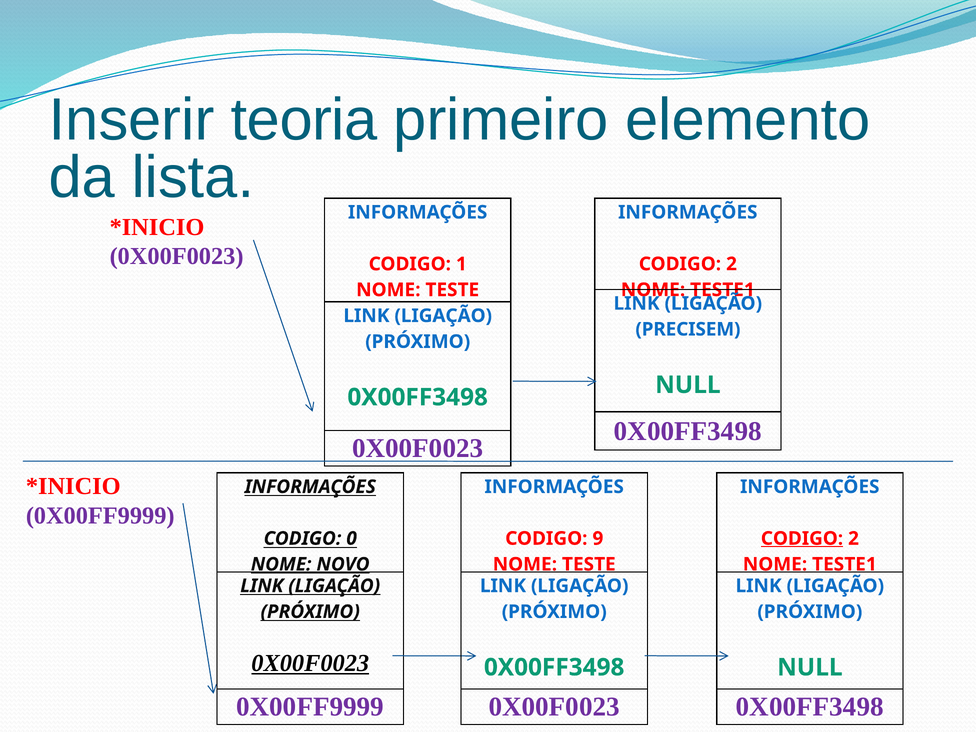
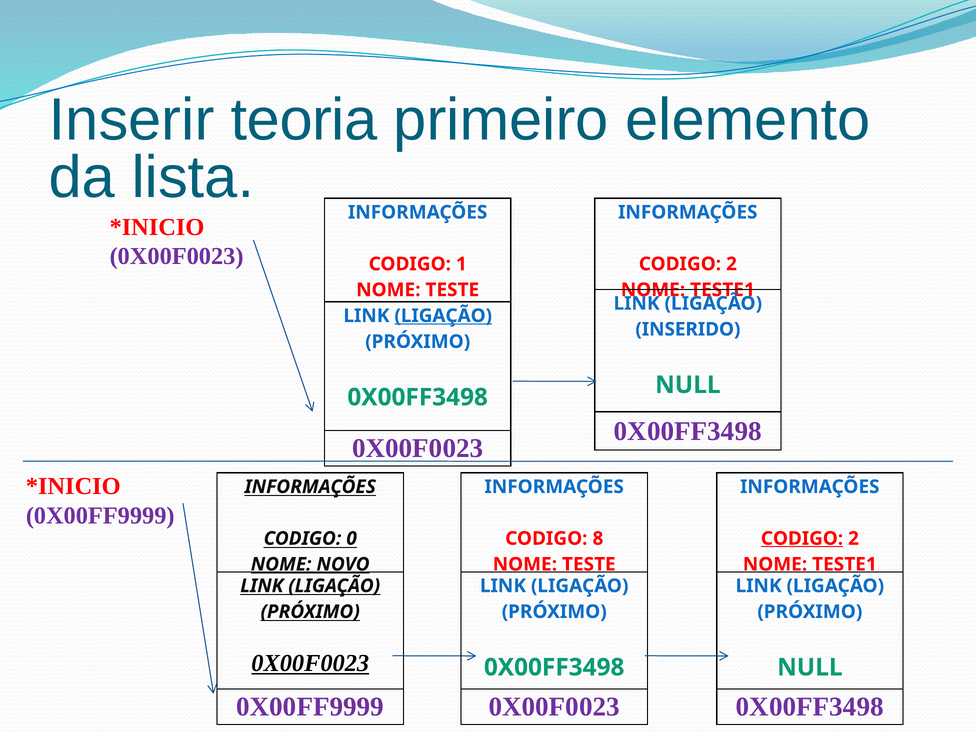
LIGAÇÃO underline: none -> present (443, 316)
PRECISEM: PRECISEM -> INSERIDO (688, 329)
9: 9 -> 8 (598, 538)
